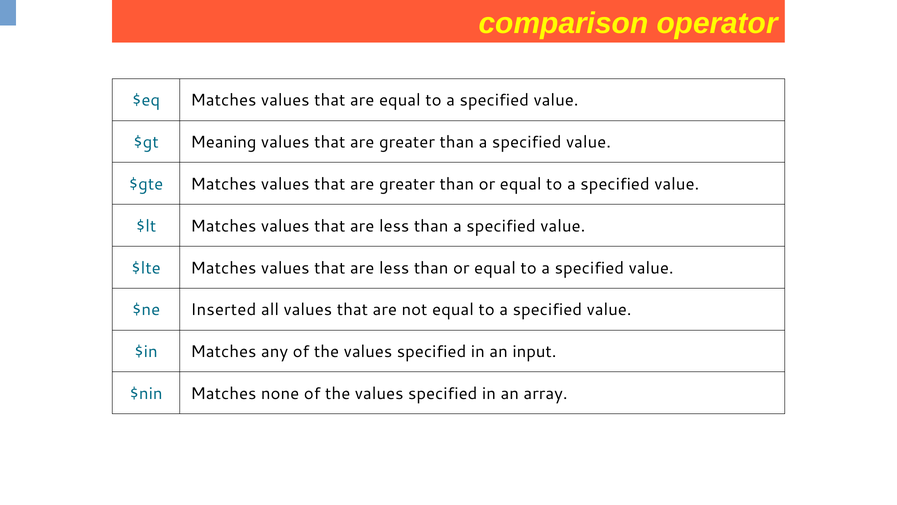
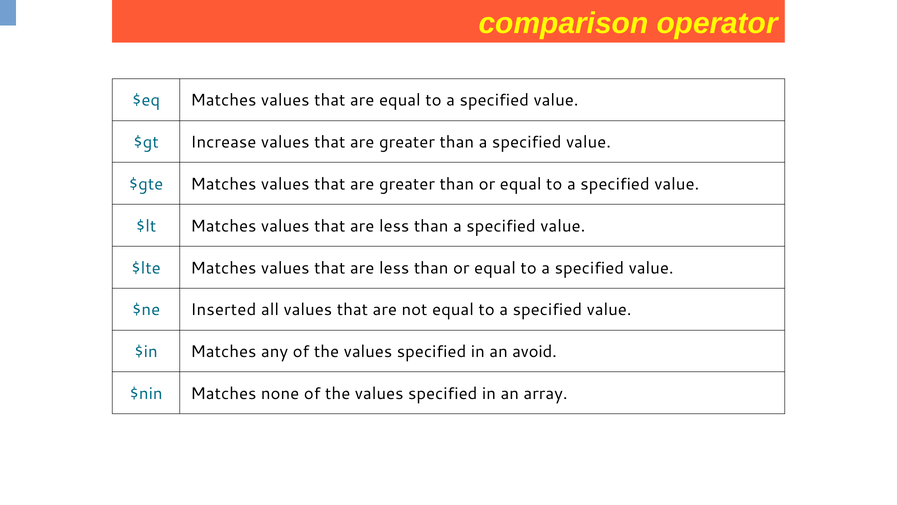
Meaning: Meaning -> Increase (223, 142)
input: input -> avoid (535, 351)
